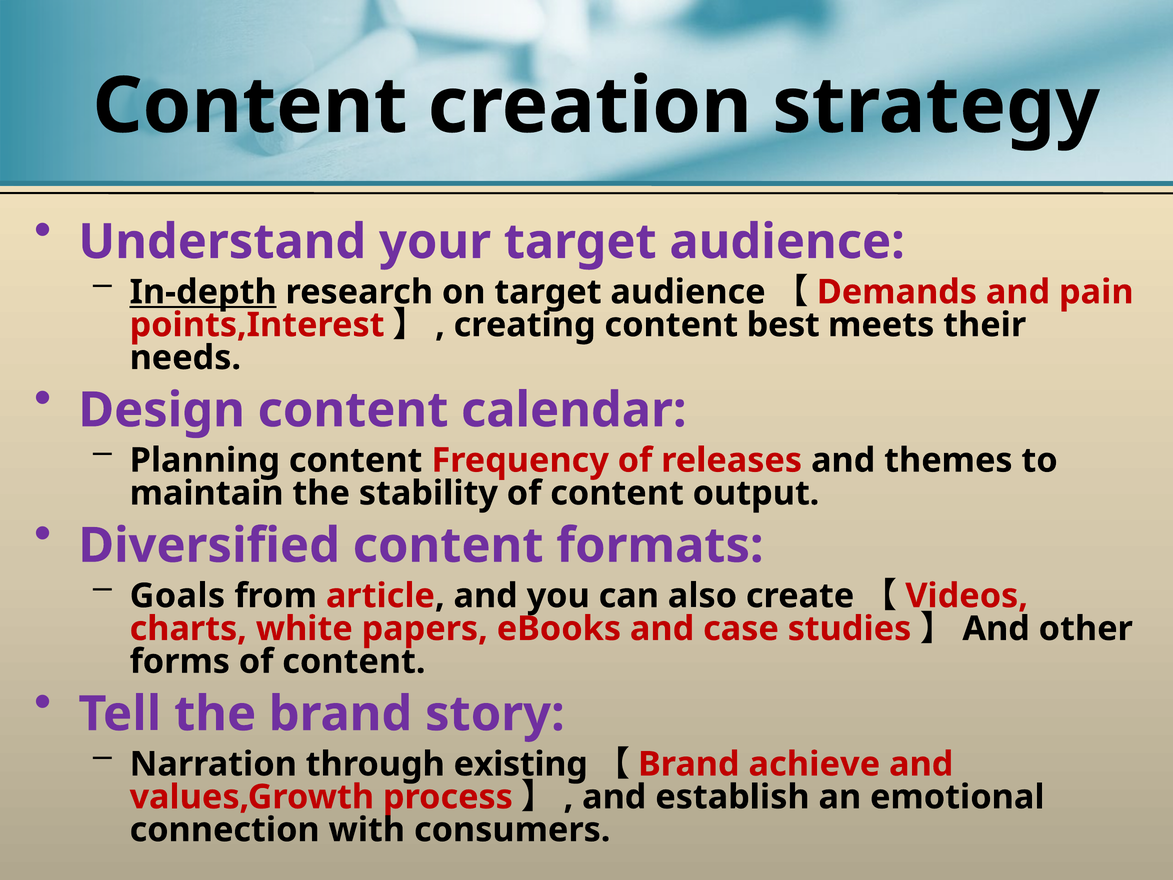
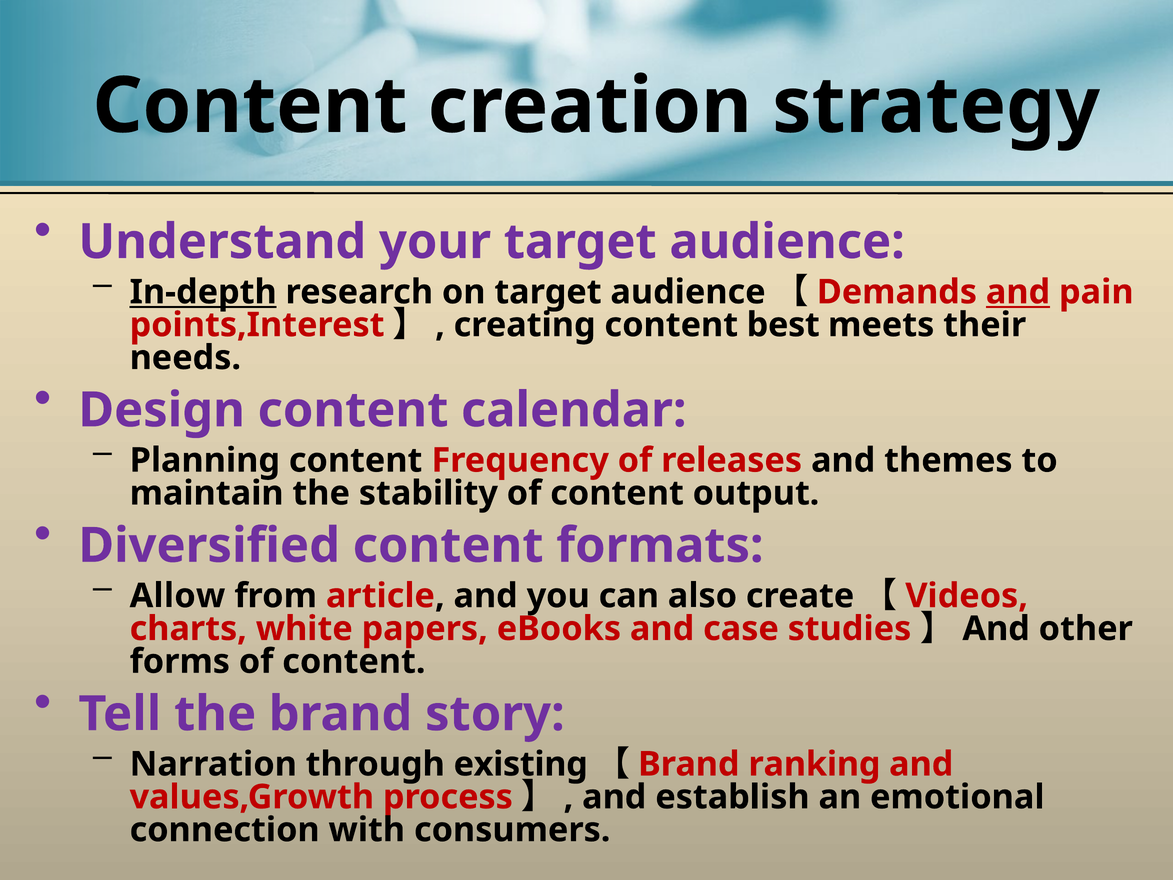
and underline: none -> present (1018, 292)
Goals: Goals -> Allow (177, 596)
achieve: achieve -> ranking (814, 764)
